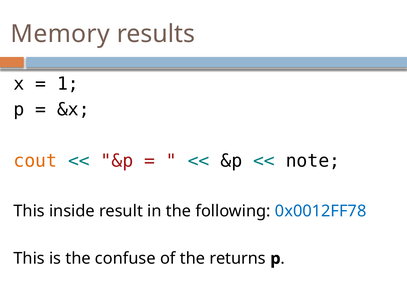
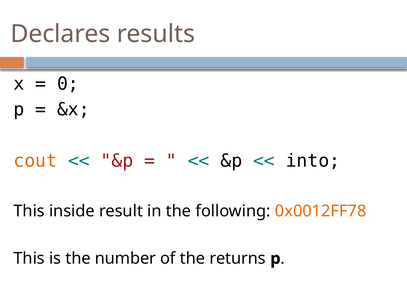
Memory: Memory -> Declares (60, 34)
1: 1 -> 0 (68, 84)
note: note -> into (313, 161)
0x0012FF78 colour: blue -> orange (321, 211)
confuse: confuse -> number (125, 259)
